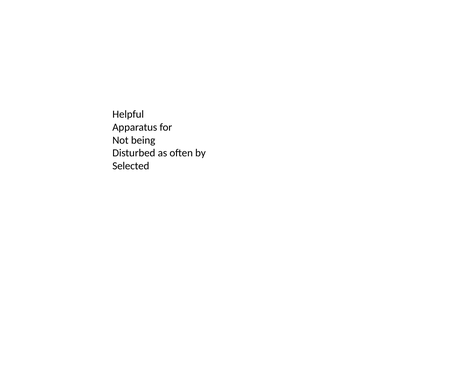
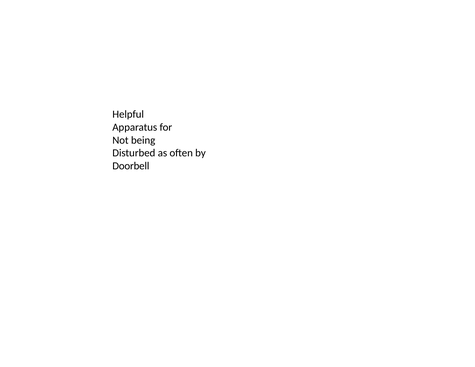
Selected: Selected -> Doorbell (131, 166)
